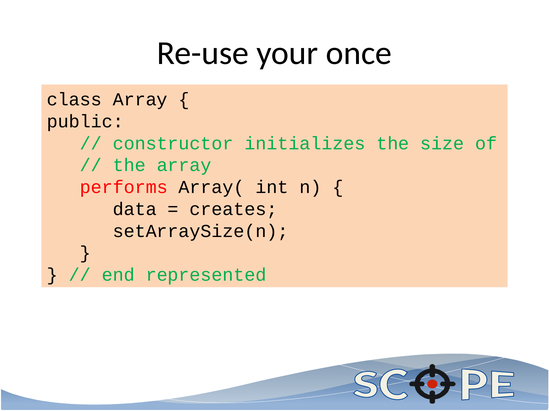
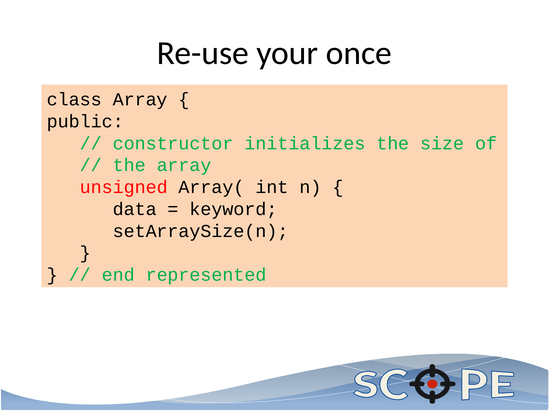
performs: performs -> unsigned (124, 188)
creates: creates -> keyword (234, 209)
